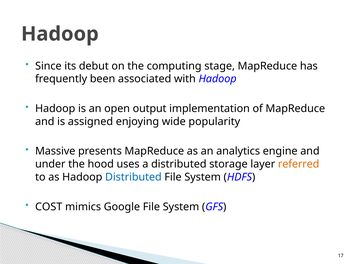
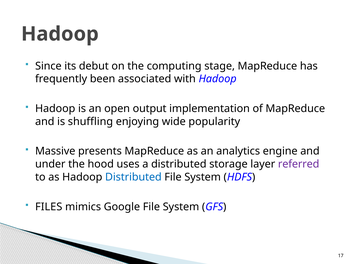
assigned: assigned -> shuffling (90, 121)
referred colour: orange -> purple (299, 164)
COST: COST -> FILES (49, 207)
